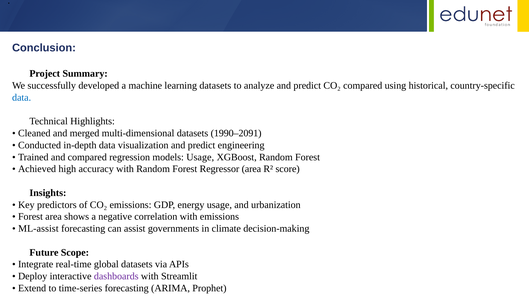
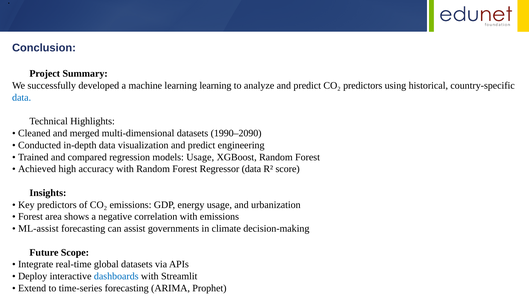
learning datasets: datasets -> learning (215, 85)
CO₂ compared: compared -> predictors (363, 85)
1990–2091: 1990–2091 -> 1990–2090 (236, 133)
Regressor area: area -> data (251, 169)
dashboards colour: purple -> blue (116, 276)
